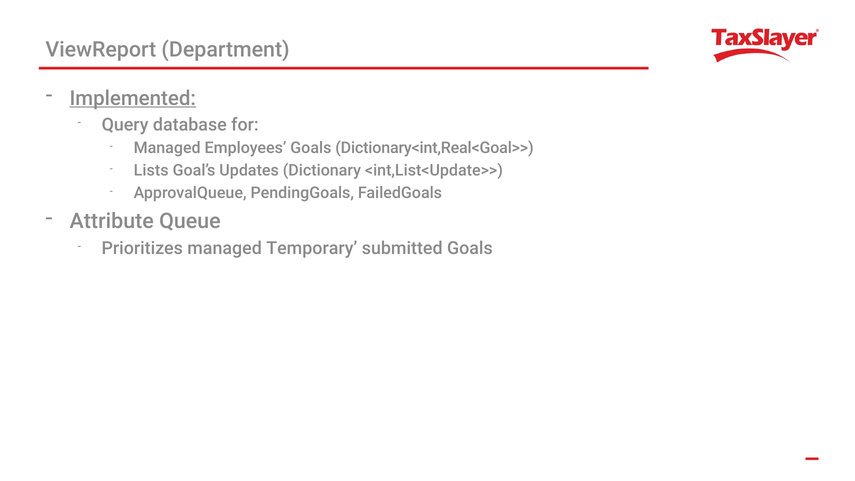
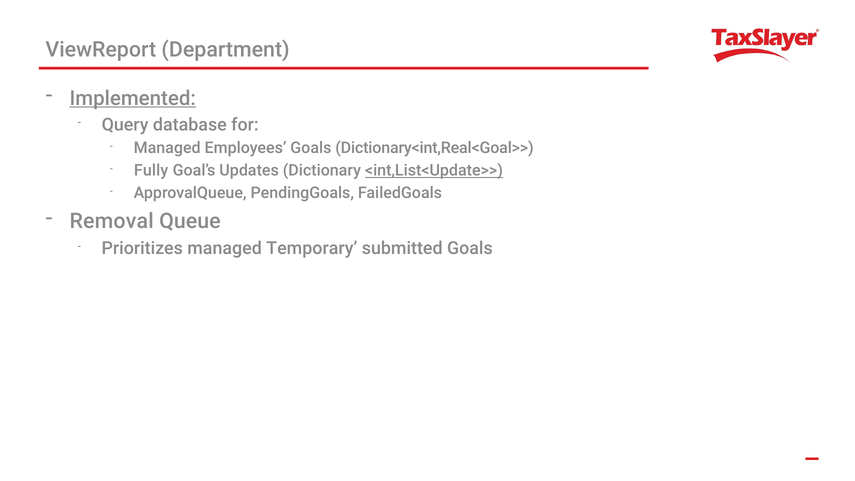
Lists: Lists -> Fully (151, 170)
<int,List<Update>> underline: none -> present (434, 170)
Attribute: Attribute -> Removal (112, 221)
